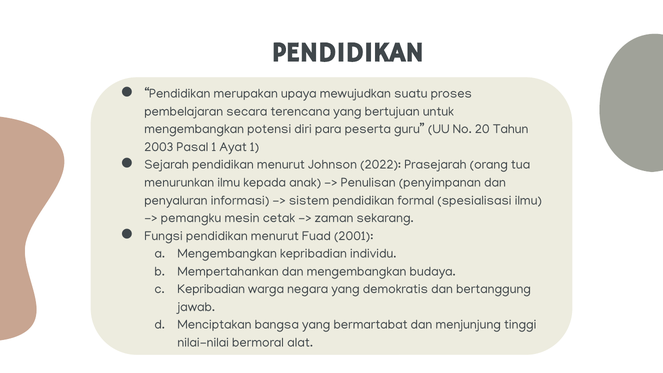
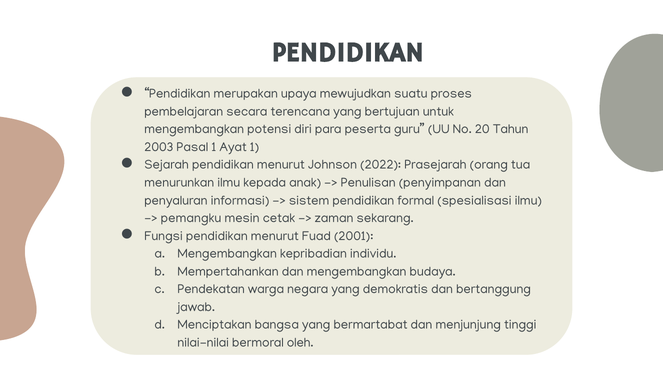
Kepribadian: Kepribadian -> Pendekatan (211, 289)
alat: alat -> oleh (300, 342)
